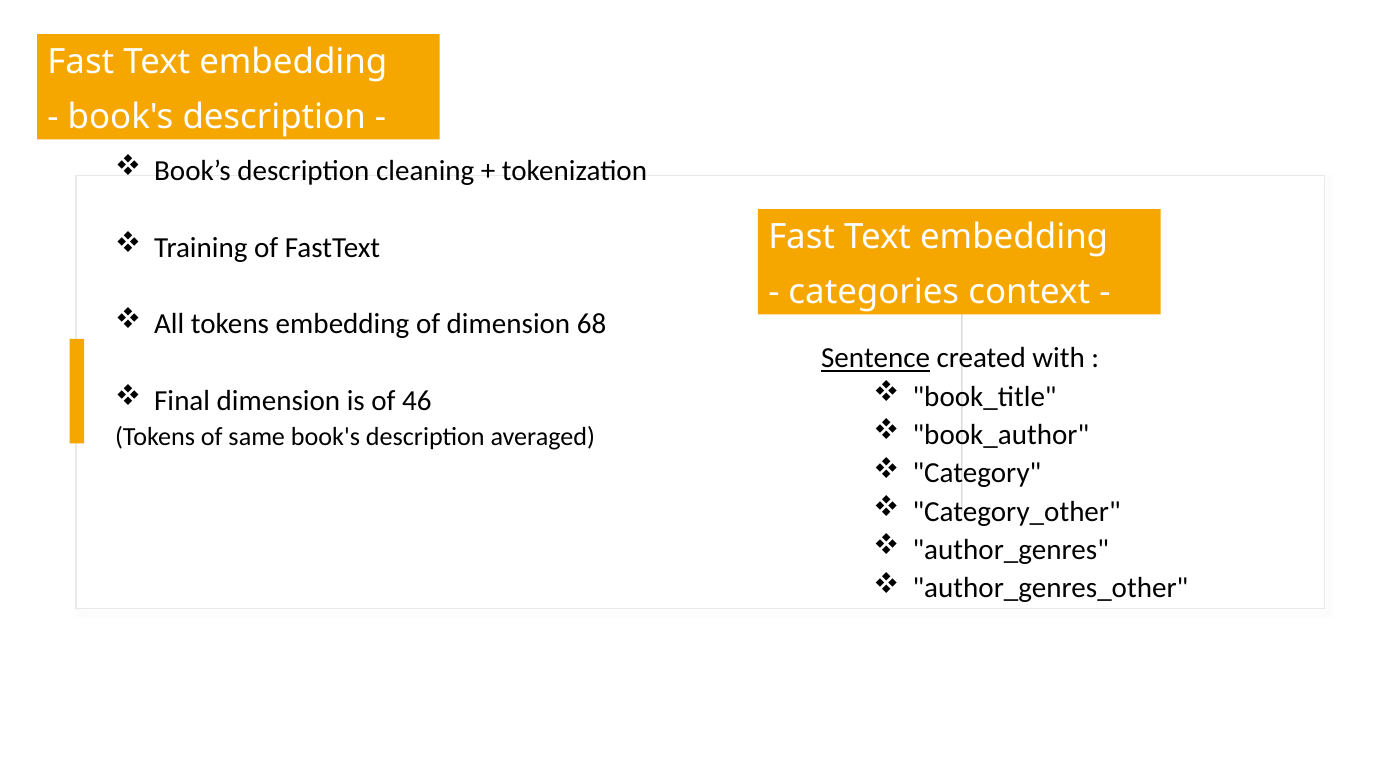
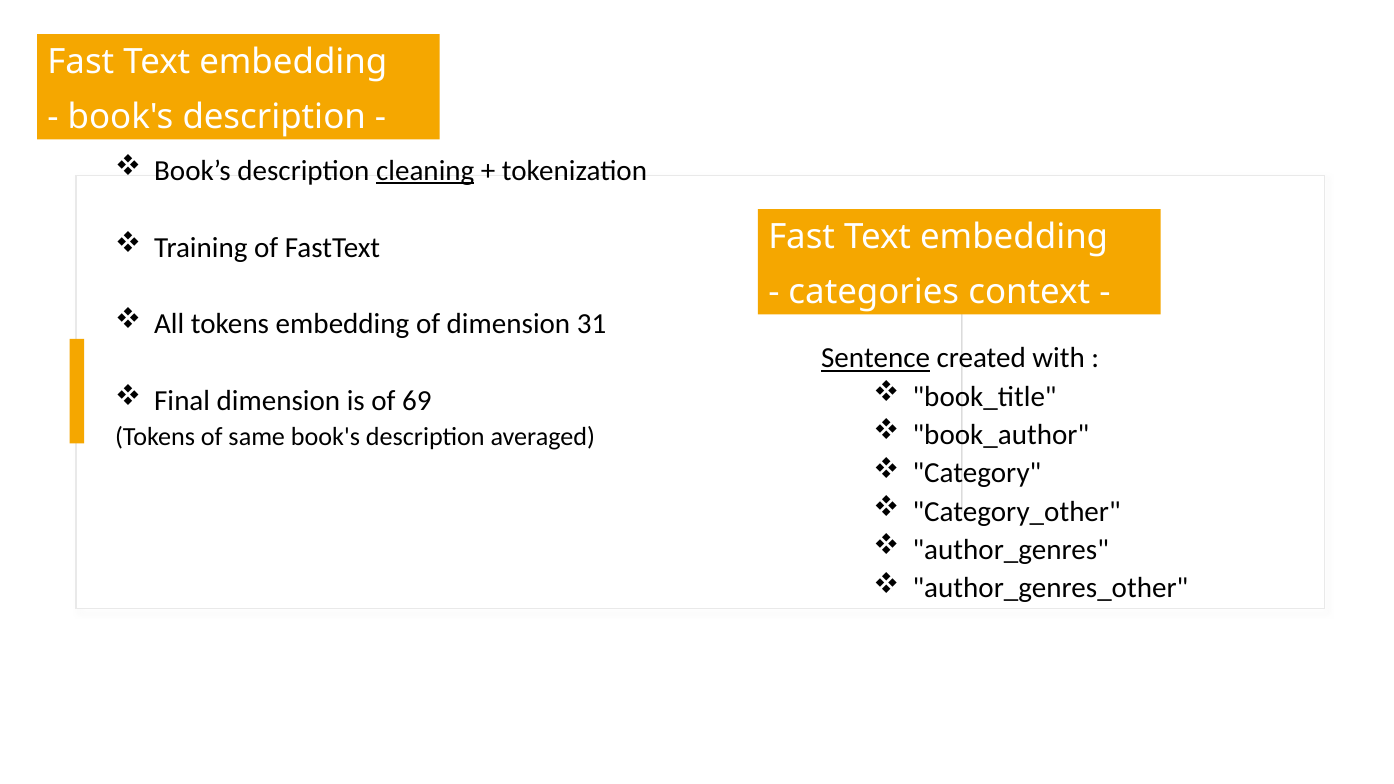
cleaning underline: none -> present (425, 171)
68: 68 -> 31 (592, 324)
46: 46 -> 69 (417, 401)
